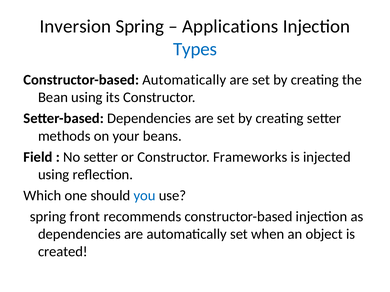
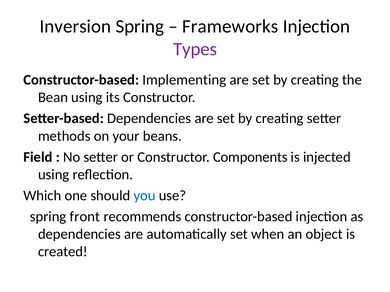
Applications: Applications -> Frameworks (230, 26)
Types colour: blue -> purple (195, 49)
Constructor-based Automatically: Automatically -> Implementing (184, 80)
Frameworks: Frameworks -> Components (250, 157)
